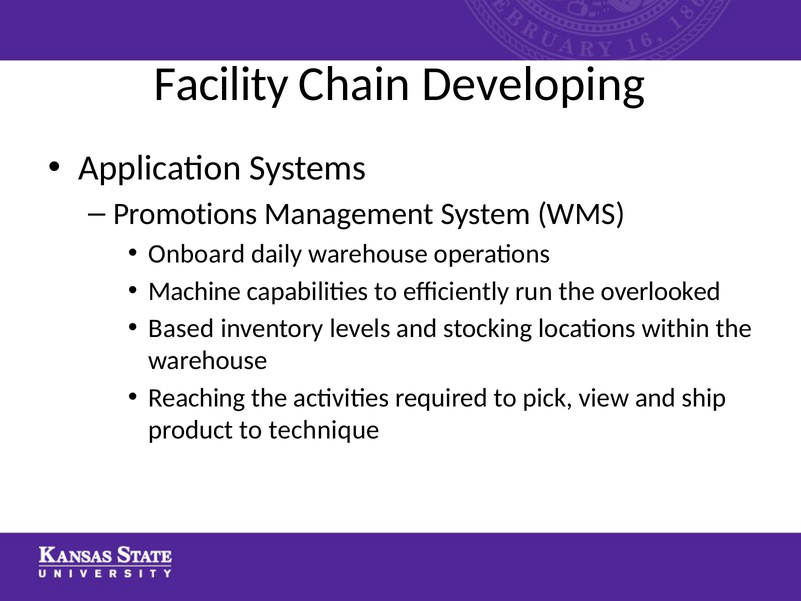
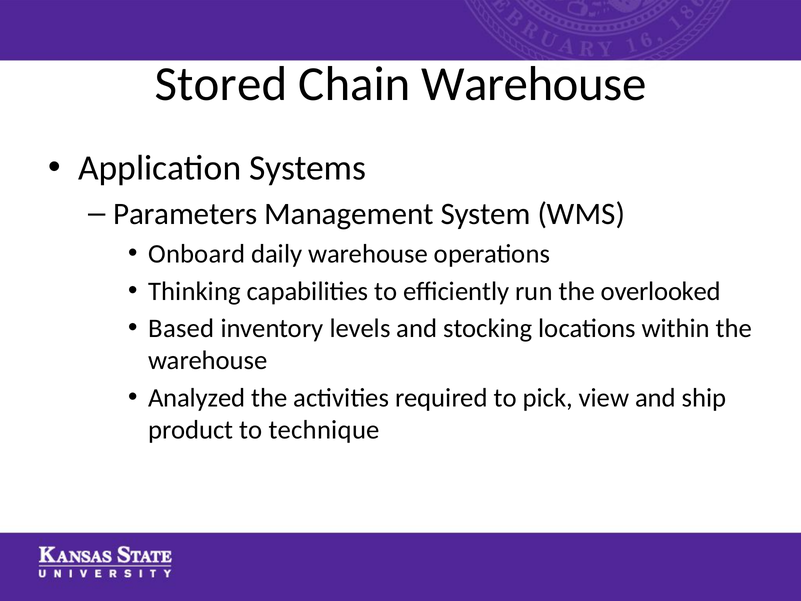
Facility: Facility -> Stored (221, 84)
Chain Developing: Developing -> Warehouse (534, 84)
Promotions: Promotions -> Parameters (185, 214)
Machine: Machine -> Thinking (194, 291)
Reaching: Reaching -> Analyzed (197, 398)
